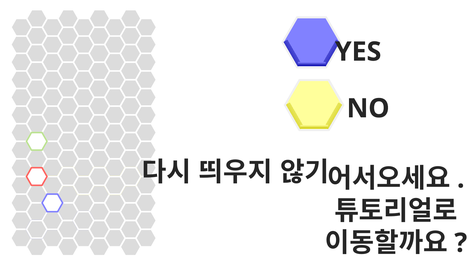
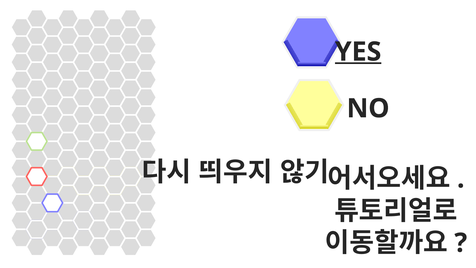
YES underline: none -> present (358, 52)
